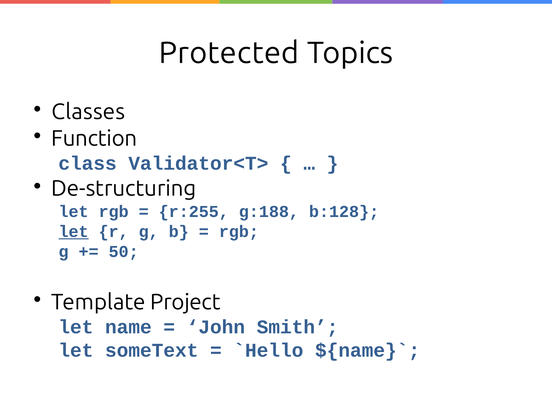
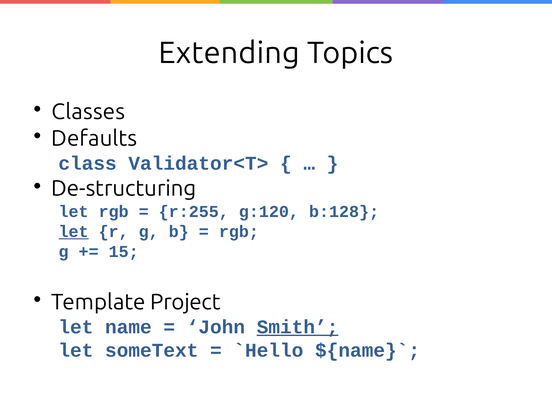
Protected: Protected -> Extending (229, 53)
Function: Function -> Defaults (94, 138)
g:188: g:188 -> g:120 (269, 212)
50: 50 -> 15 (124, 252)
Smith underline: none -> present (298, 327)
